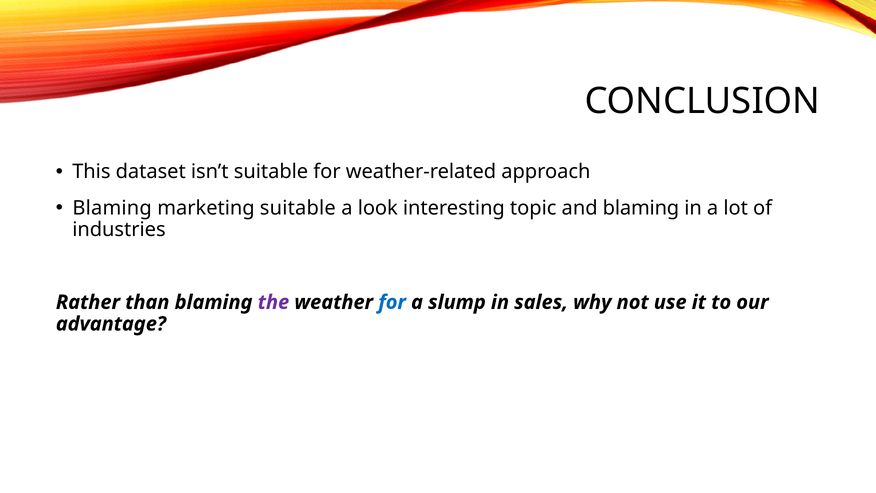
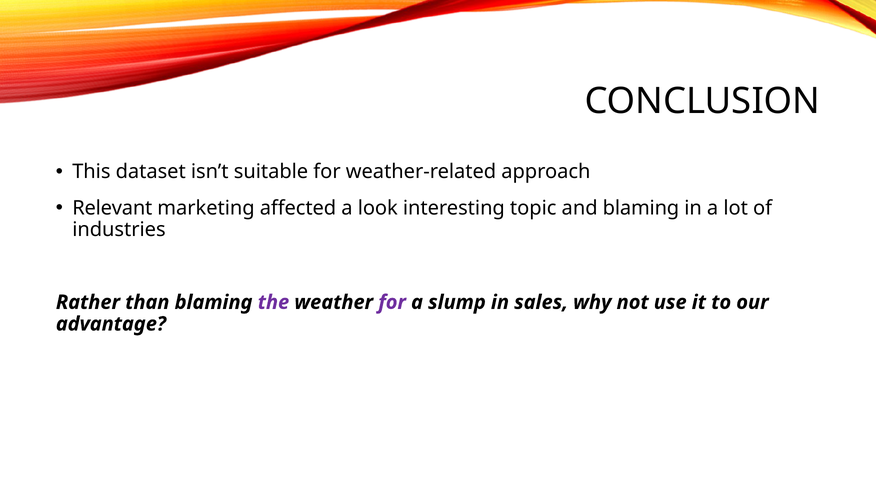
Blaming: Blaming -> Relevant (112, 208)
marketing suitable: suitable -> affected (298, 208)
for colour: blue -> purple (392, 302)
